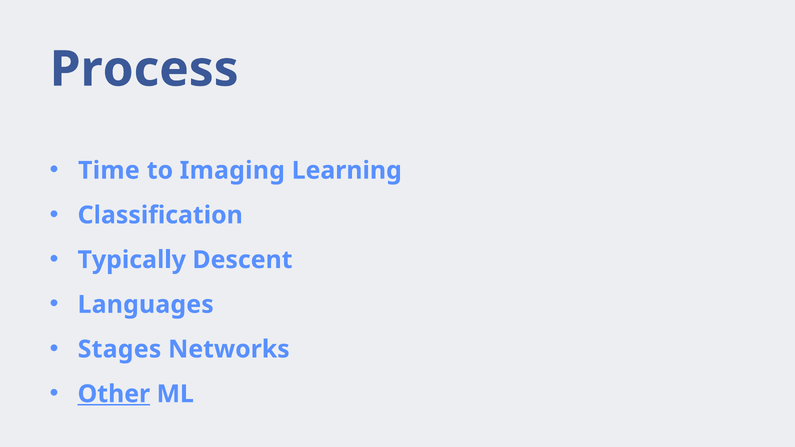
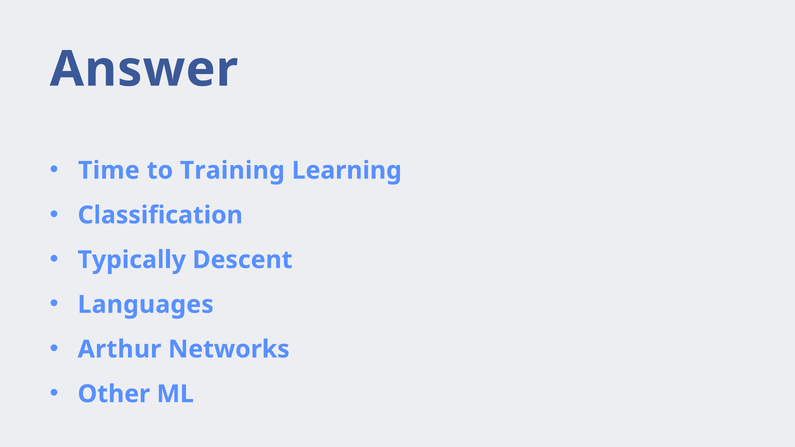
Process: Process -> Answer (144, 69)
Imaging: Imaging -> Training (232, 171)
Stages: Stages -> Arthur (120, 349)
Other underline: present -> none (114, 394)
